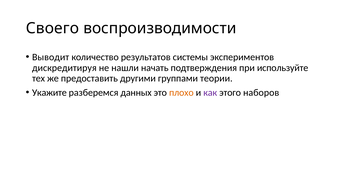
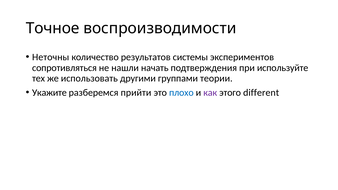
Своего: Своего -> Точное (53, 28)
Выводит: Выводит -> Неточны (51, 57)
дискредитируя: дискредитируя -> сопротивляться (64, 68)
предоставить: предоставить -> использовать (89, 78)
данных: данных -> прийти (136, 93)
плохо colour: orange -> blue (181, 93)
наборов: наборов -> different (261, 93)
